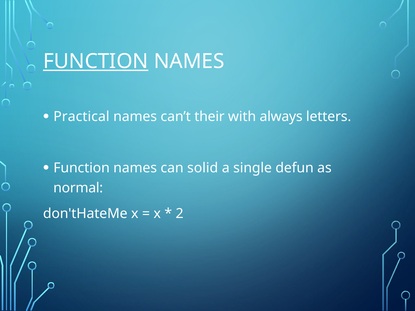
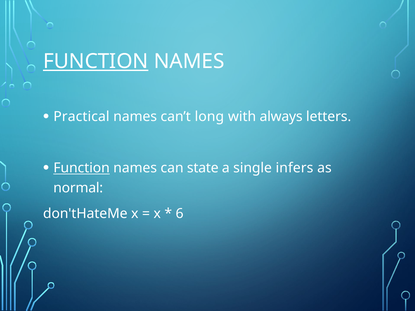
their: their -> long (209, 117)
Function underline: none -> present (82, 168)
solid: solid -> state (203, 168)
defun: defun -> infers (294, 168)
2: 2 -> 6 (180, 214)
